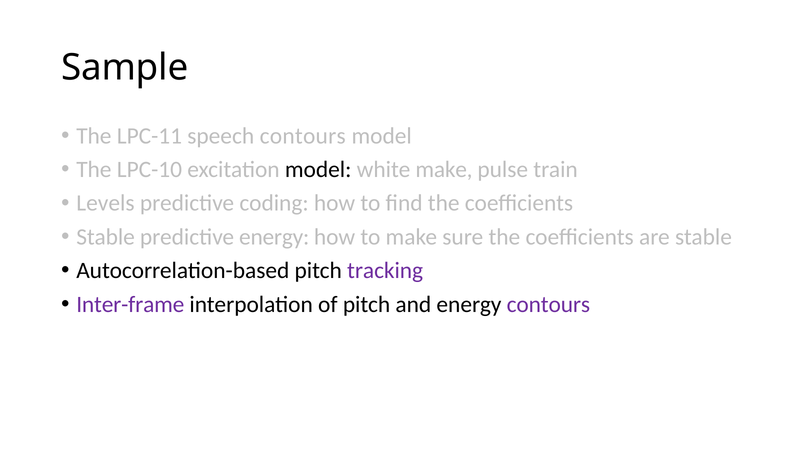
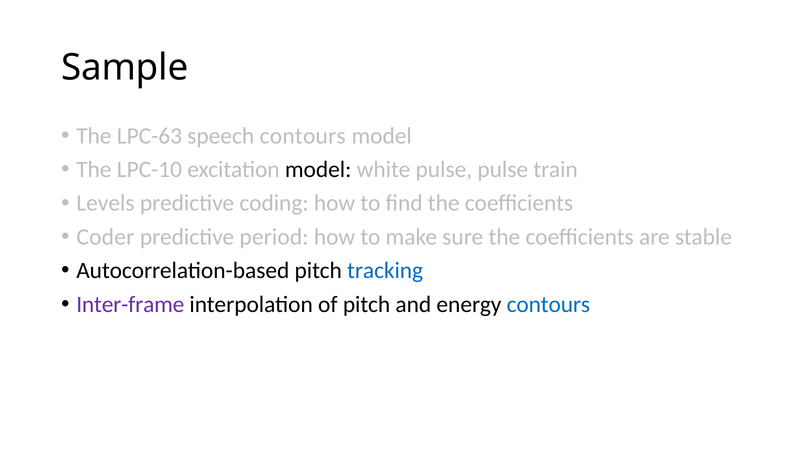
LPC-11: LPC-11 -> LPC-63 (149, 136)
white make: make -> pulse (444, 169)
Stable: Stable -> Coder (105, 237)
predictive energy: energy -> period (274, 237)
tracking colour: purple -> blue (385, 270)
contours colour: purple -> blue (548, 304)
